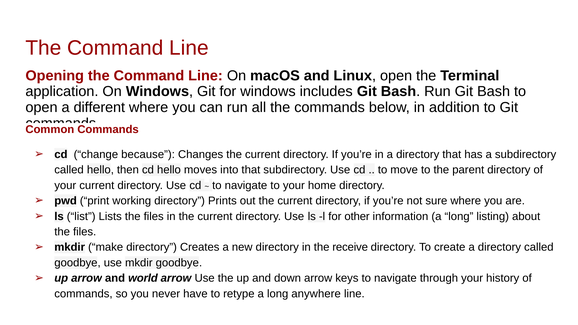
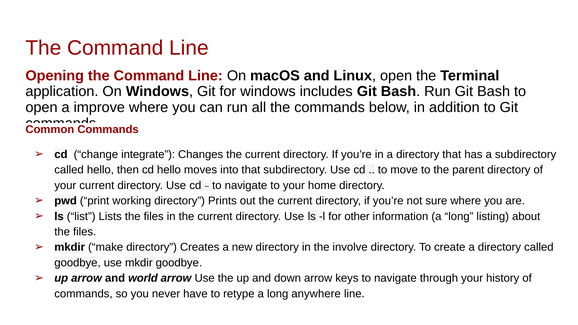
different: different -> improve (99, 108)
because: because -> integrate (148, 154)
receive: receive -> involve (350, 247)
